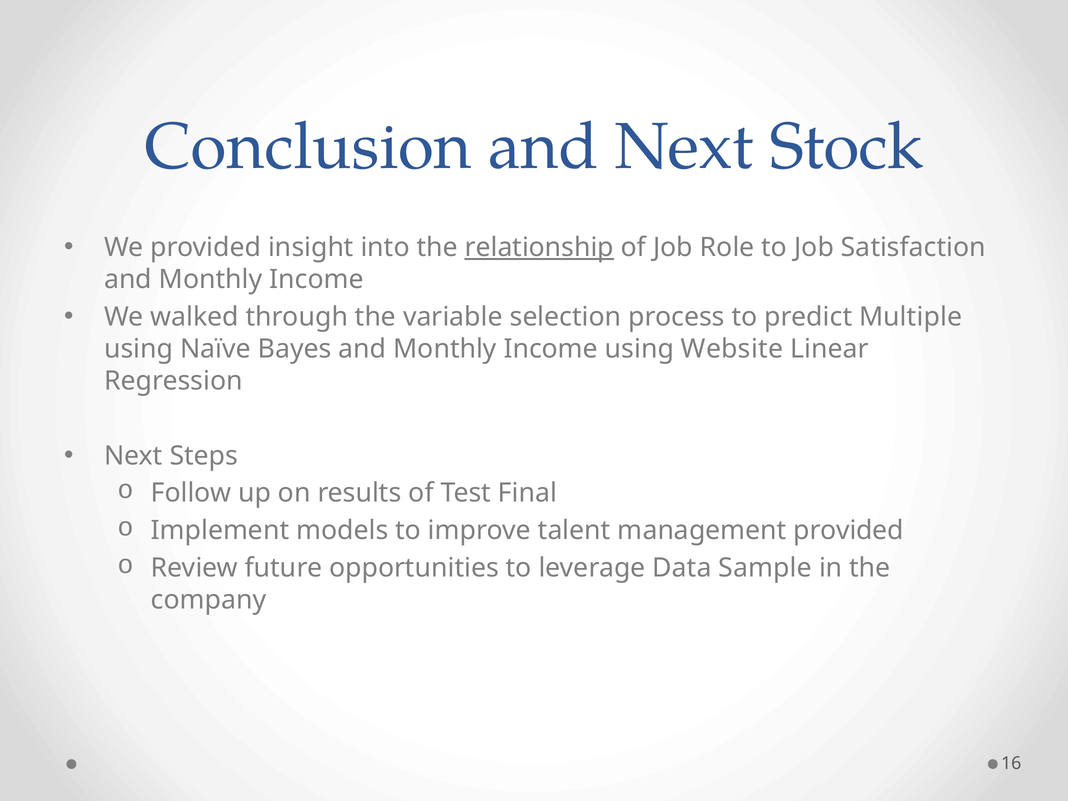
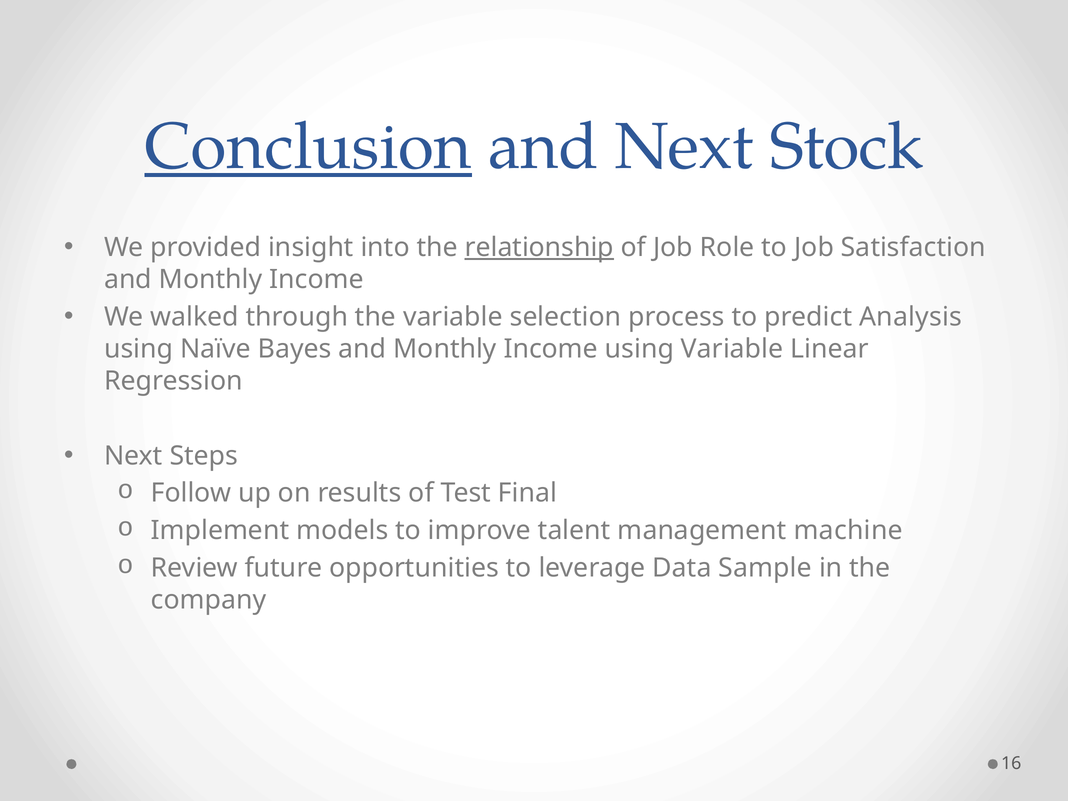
Conclusion underline: none -> present (308, 147)
Multiple: Multiple -> Analysis (911, 317)
using Website: Website -> Variable (732, 349)
management provided: provided -> machine (848, 531)
